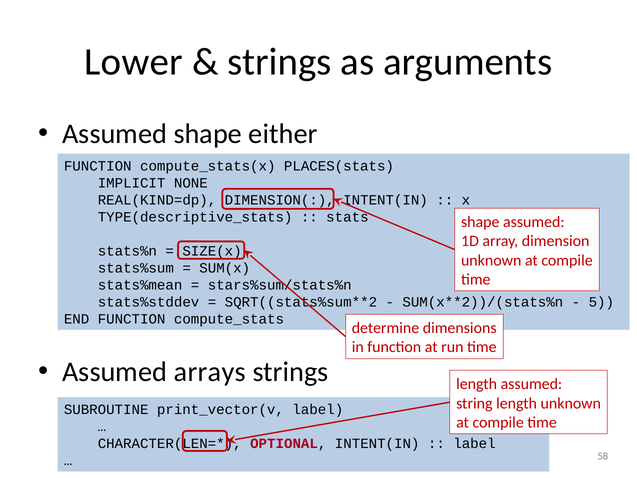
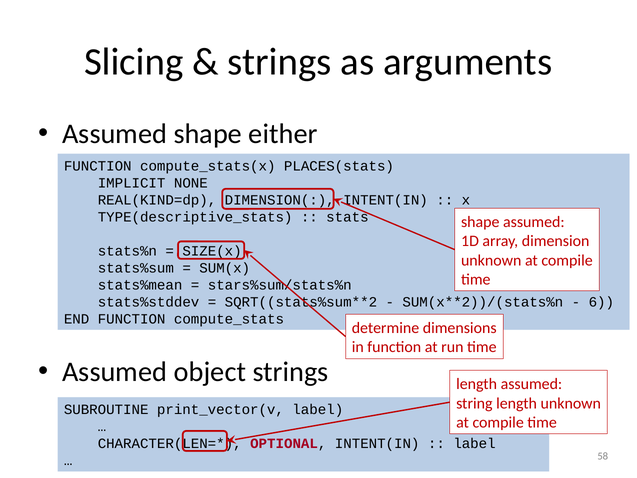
Lower: Lower -> Slicing (134, 62)
5: 5 -> 6 (601, 302)
arrays: arrays -> object (210, 372)
